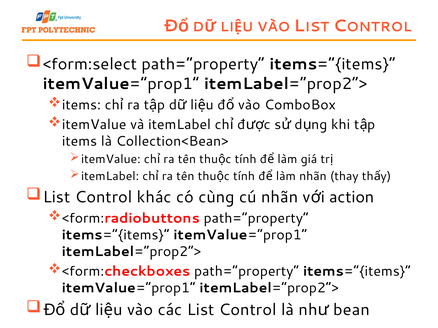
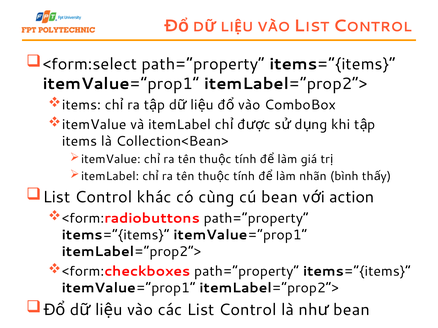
thay: thay -> bình (344, 177)
cú nhãn: nhãn -> bean (280, 197)
